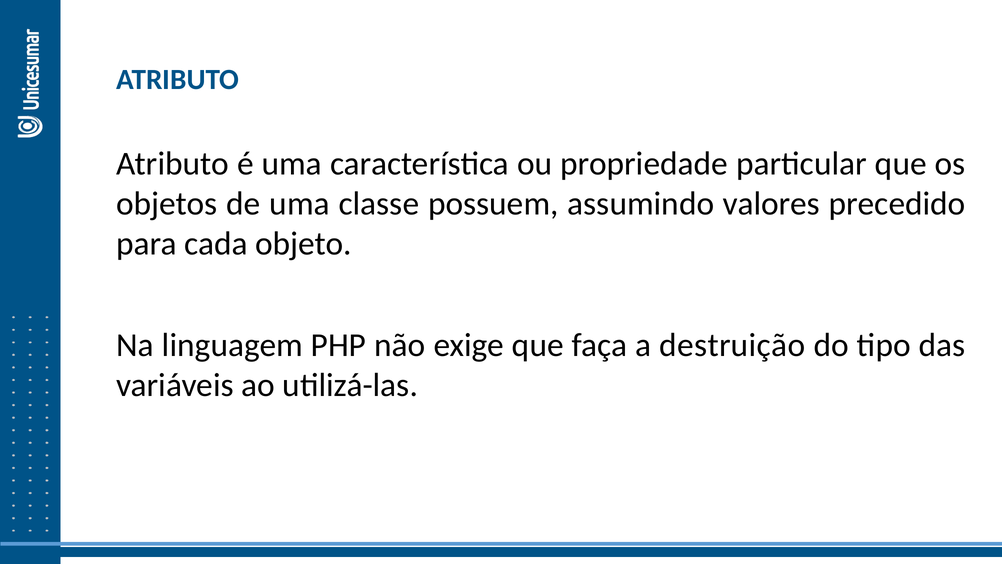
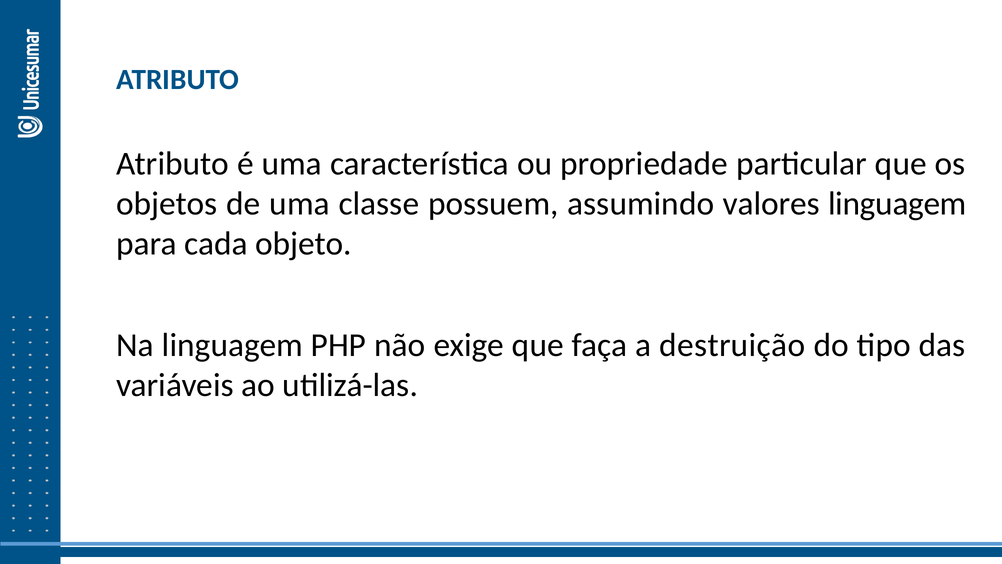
valores precedido: precedido -> linguagem (897, 204)
